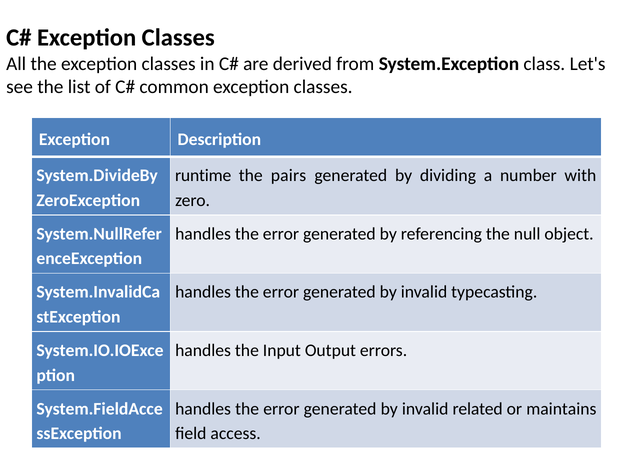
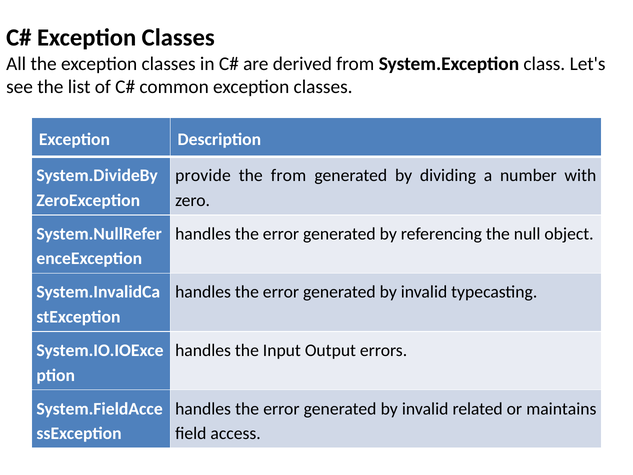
runtime: runtime -> provide (203, 176)
the pairs: pairs -> from (289, 176)
